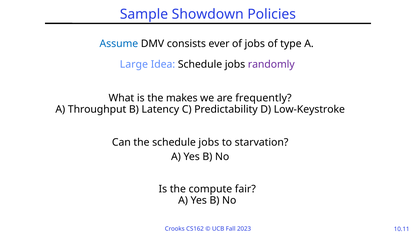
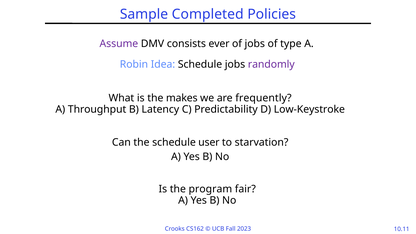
Showdown: Showdown -> Completed (208, 14)
Assume colour: blue -> purple (119, 44)
Large: Large -> Robin (134, 64)
the schedule jobs: jobs -> user (209, 142)
compute: compute -> program (210, 189)
